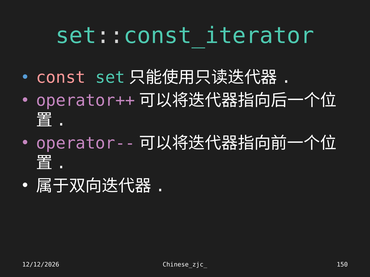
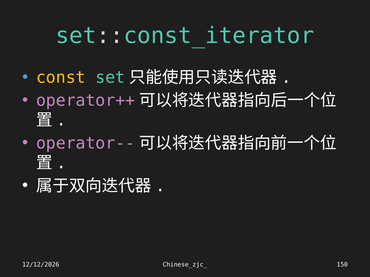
const colour: pink -> yellow (61, 78)
